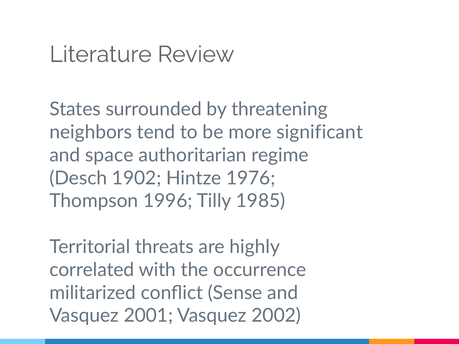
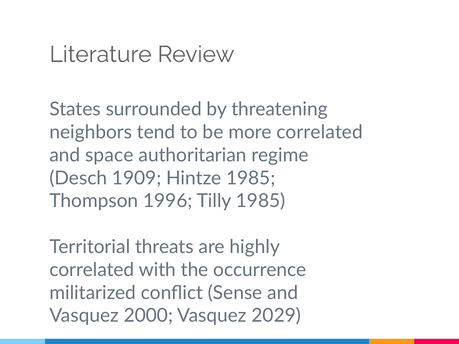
more significant: significant -> correlated (320, 132)
1902: 1902 -> 1909 (137, 178)
Hintze 1976: 1976 -> 1985 (251, 178)
2001: 2001 -> 2000 (148, 316)
2002: 2002 -> 2029 (276, 316)
